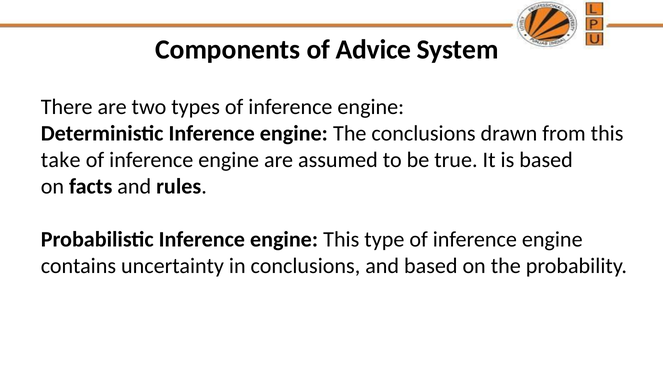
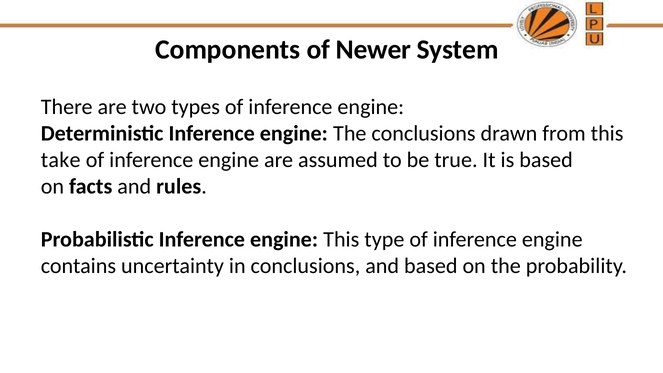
Advice: Advice -> Newer (374, 50)
